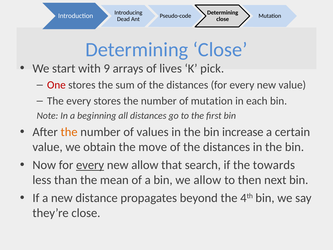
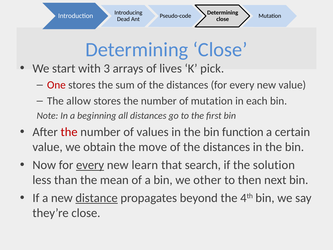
9: 9 -> 3 (107, 68)
The every: every -> allow (79, 101)
the colour: orange -> red (69, 132)
increase: increase -> function (243, 132)
new allow: allow -> learn (145, 165)
towards: towards -> solution (274, 165)
we allow: allow -> other (207, 180)
distance underline: none -> present (97, 198)
